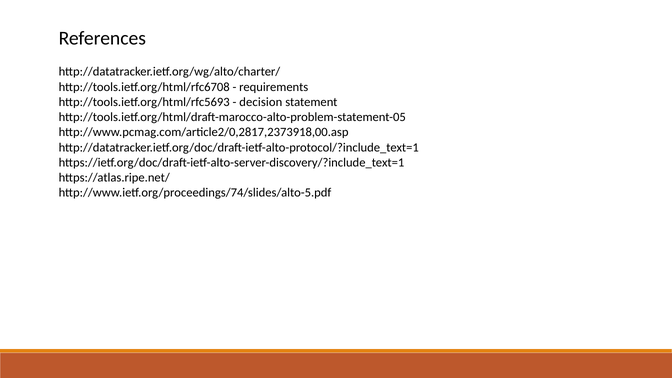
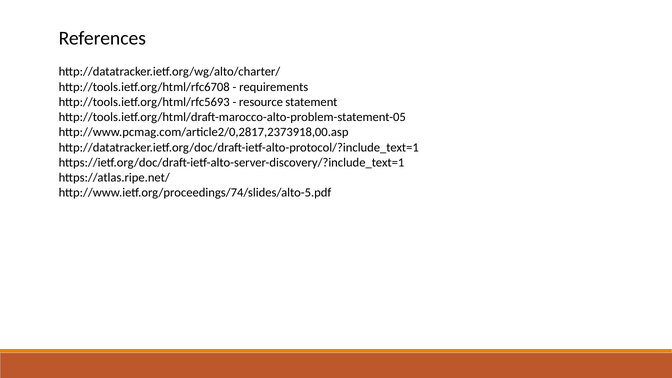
decision: decision -> resource (261, 102)
